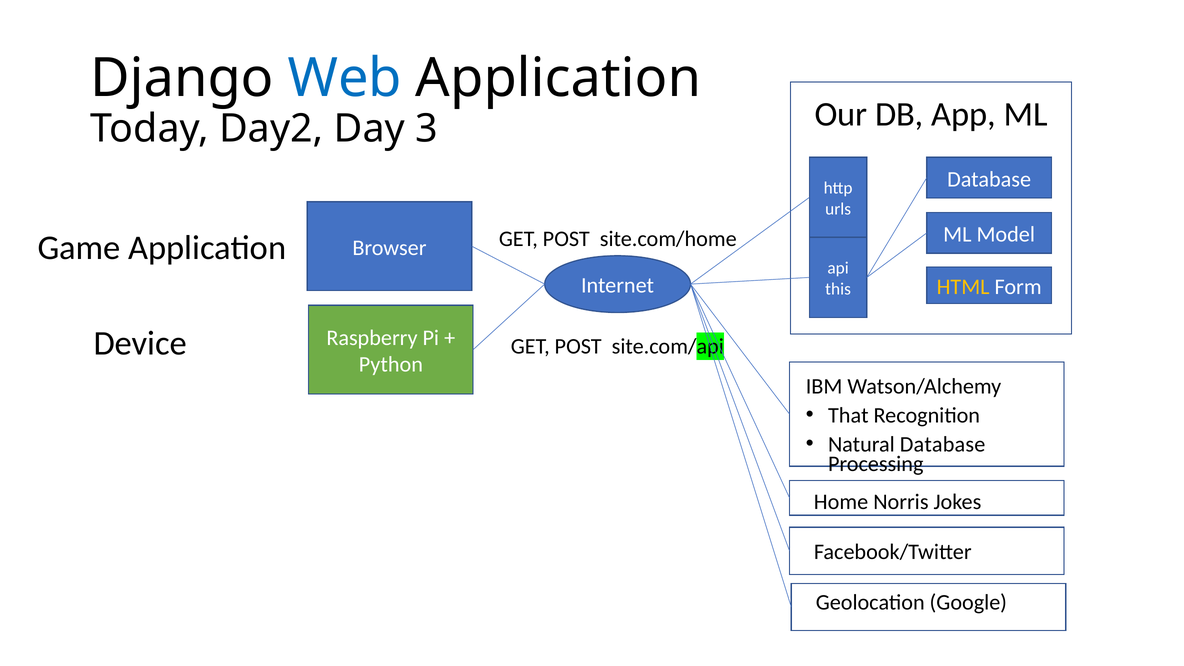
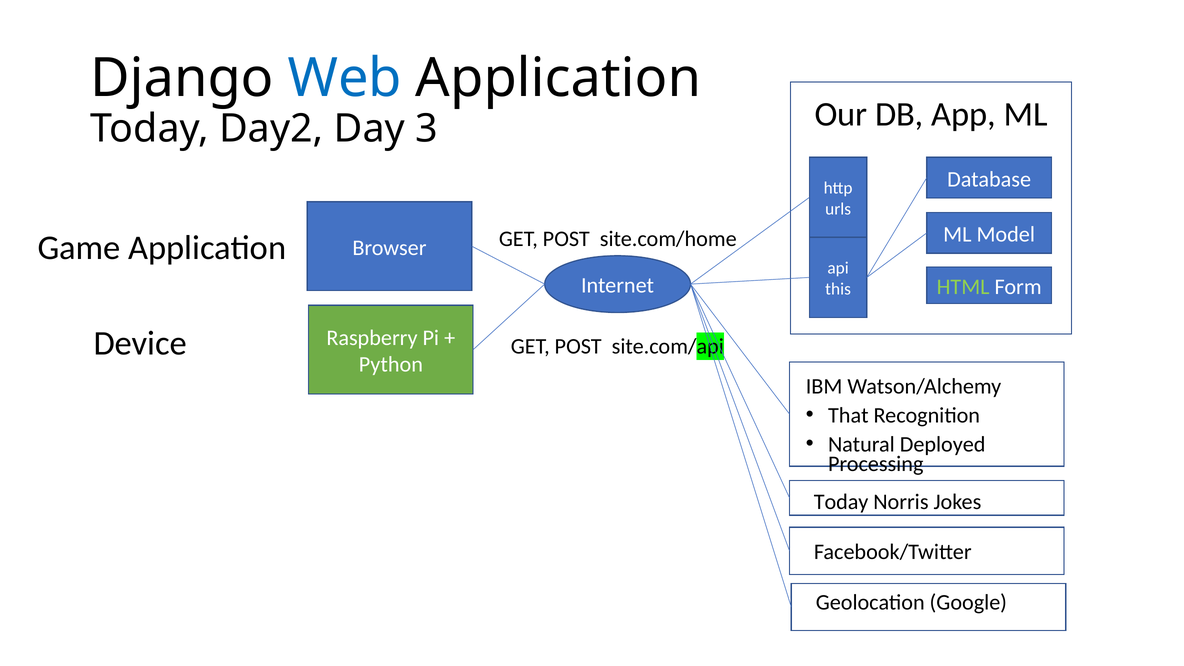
HTML colour: yellow -> light green (963, 287)
Natural Database: Database -> Deployed (943, 445)
Home: Home -> Today (841, 502)
